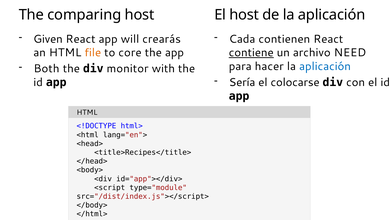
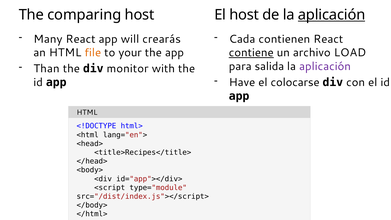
aplicación underline: none -> present (332, 15)
Given: Given -> Many (48, 39)
core: core -> your (130, 53)
NEED: NEED -> LOAD (350, 53)
hacer: hacer -> salida (269, 66)
aplicación colour: blue -> purple (325, 66)
Both: Both -> Than (46, 69)
Sería: Sería -> Have (242, 82)
